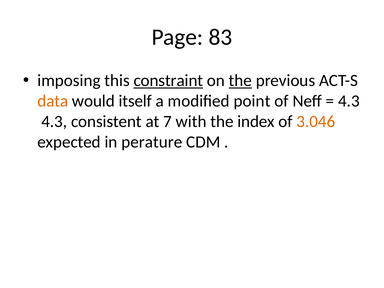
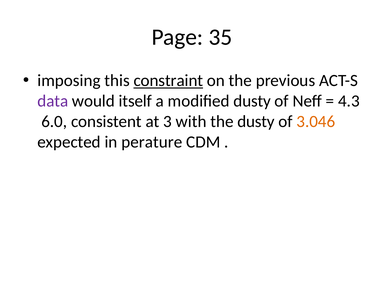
83: 83 -> 35 (220, 37)
the underline: present -> none (240, 81)
data colour: orange -> purple (53, 101)
modified point: point -> dusty (252, 101)
4.3: 4.3 -> 6.0 (54, 122)
7: 7 -> 3 (167, 122)
the index: index -> dusty (256, 122)
